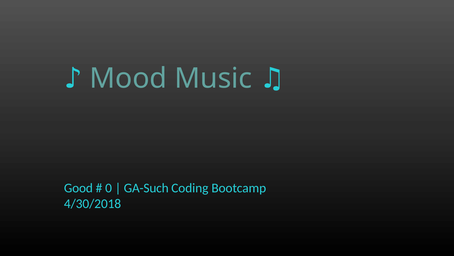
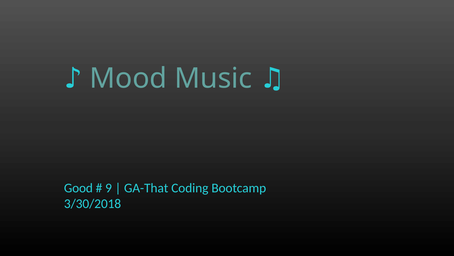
0: 0 -> 9 (109, 188)
GA-Such: GA-Such -> GA-That (146, 188)
4/30/2018: 4/30/2018 -> 3/30/2018 (93, 203)
